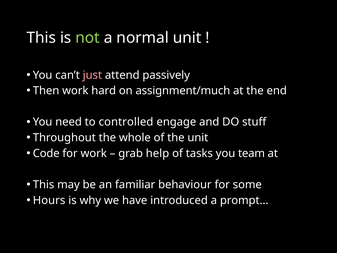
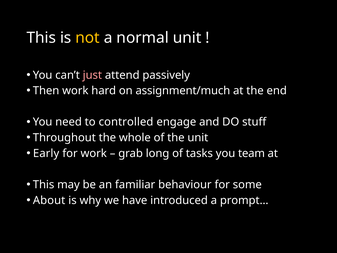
not colour: light green -> yellow (88, 38)
Code: Code -> Early (46, 153)
help: help -> long (158, 153)
Hours: Hours -> About (49, 200)
